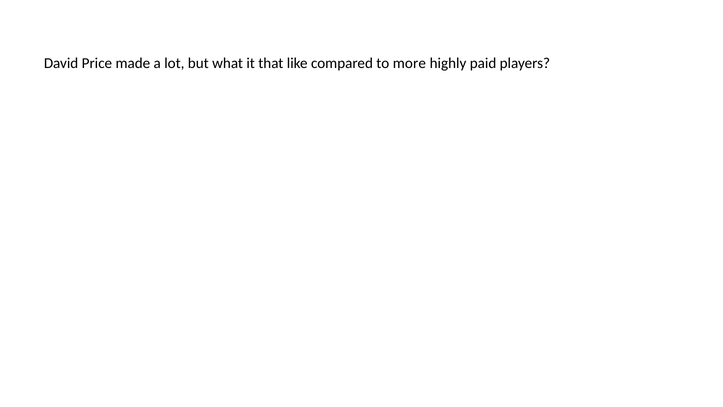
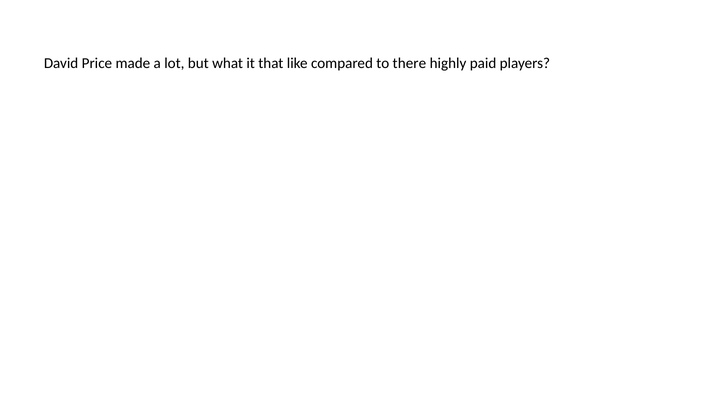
more: more -> there (409, 63)
